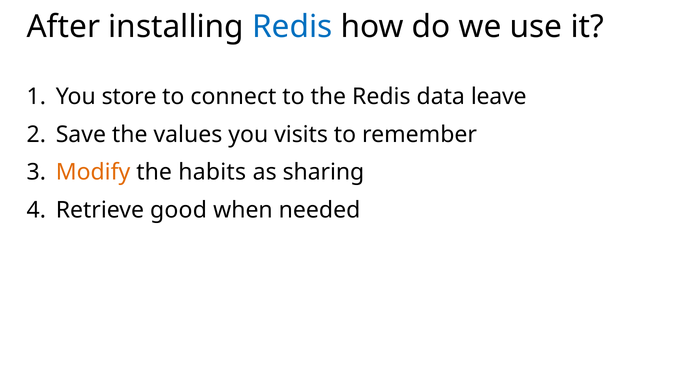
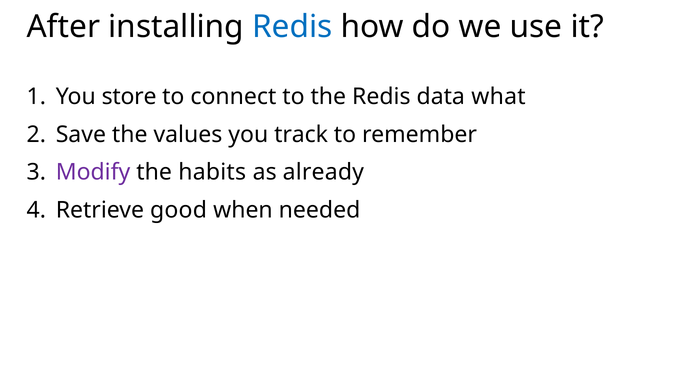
leave: leave -> what (498, 97)
visits: visits -> track (301, 134)
Modify colour: orange -> purple (93, 172)
sharing: sharing -> already (323, 172)
